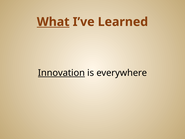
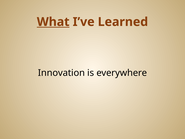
Innovation underline: present -> none (61, 73)
